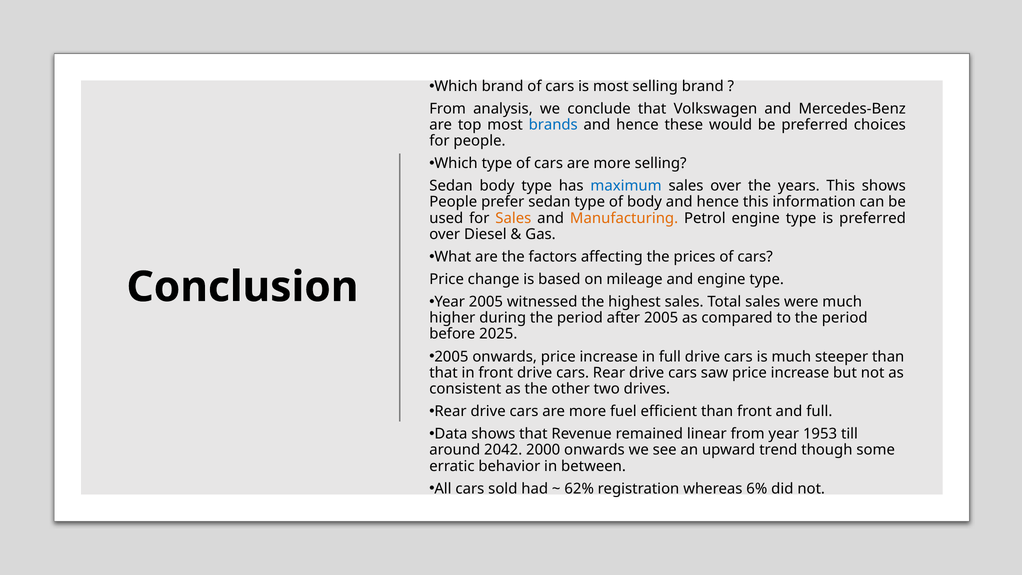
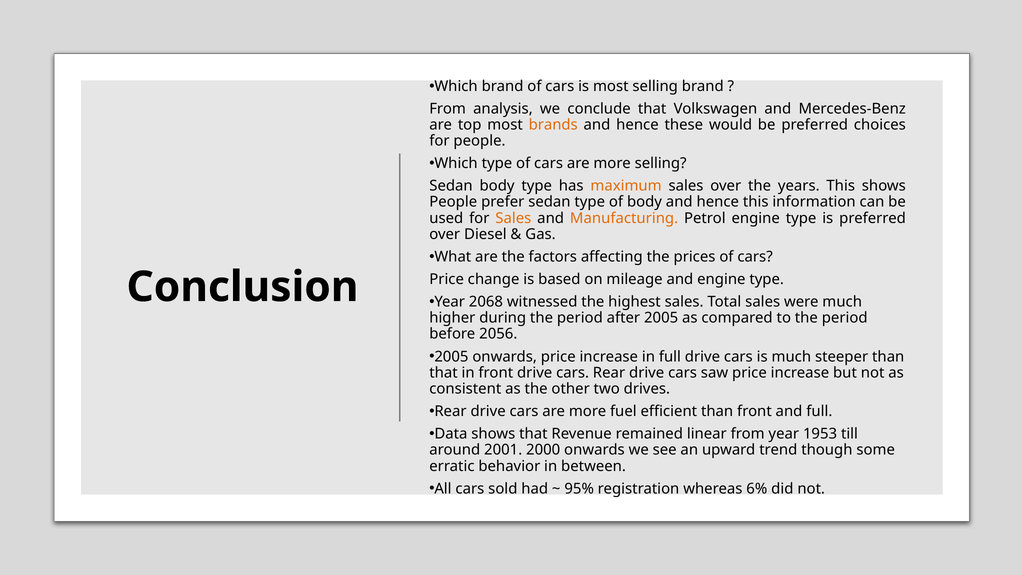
brands colour: blue -> orange (553, 125)
maximum colour: blue -> orange (626, 186)
Year 2005: 2005 -> 2068 (486, 302)
2025: 2025 -> 2056 (498, 334)
2042: 2042 -> 2001 (503, 450)
62%: 62% -> 95% (579, 489)
